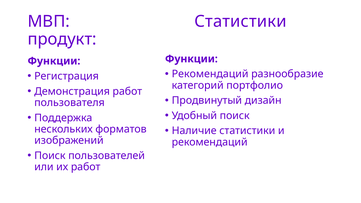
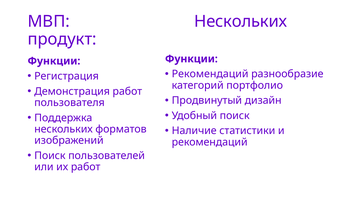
МВП Статистики: Статистики -> Нескольких (241, 21)
